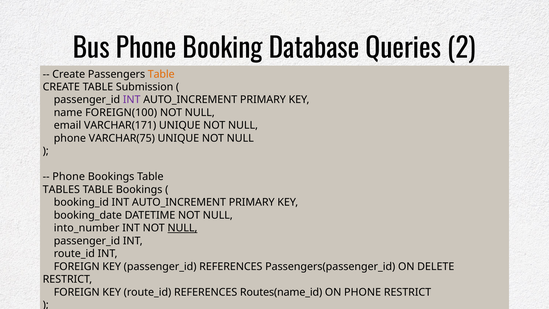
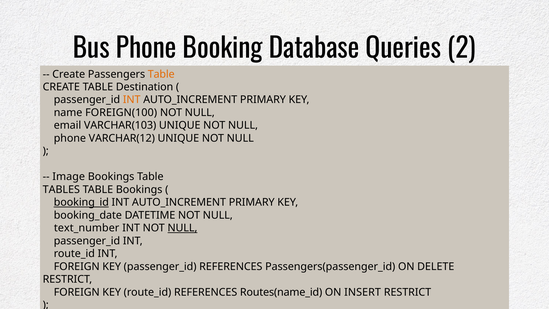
Submission: Submission -> Destination (145, 87)
INT colour: purple -> orange (132, 100)
VARCHAR(171: VARCHAR(171 -> VARCHAR(103 (120, 125)
VARCHAR(75: VARCHAR(75 -> VARCHAR(12 (122, 138)
Phone: Phone -> Image (69, 177)
booking_id underline: none -> present (81, 202)
into_number: into_number -> text_number (87, 228)
ON PHONE: PHONE -> INSERT (363, 292)
